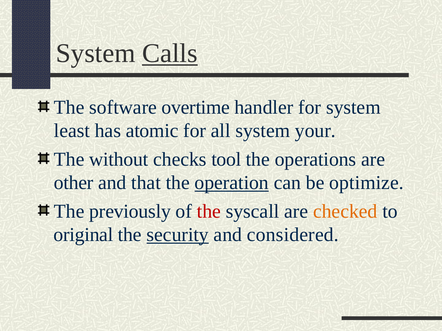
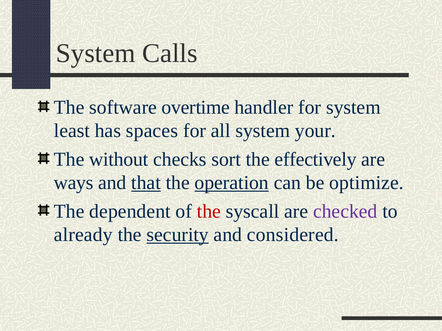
Calls underline: present -> none (170, 54)
atomic: atomic -> spaces (152, 131)
tool: tool -> sort (226, 159)
operations: operations -> effectively (316, 159)
other: other -> ways (74, 183)
that underline: none -> present (146, 183)
previously: previously -> dependent (130, 212)
checked colour: orange -> purple (345, 212)
original: original -> already (83, 235)
